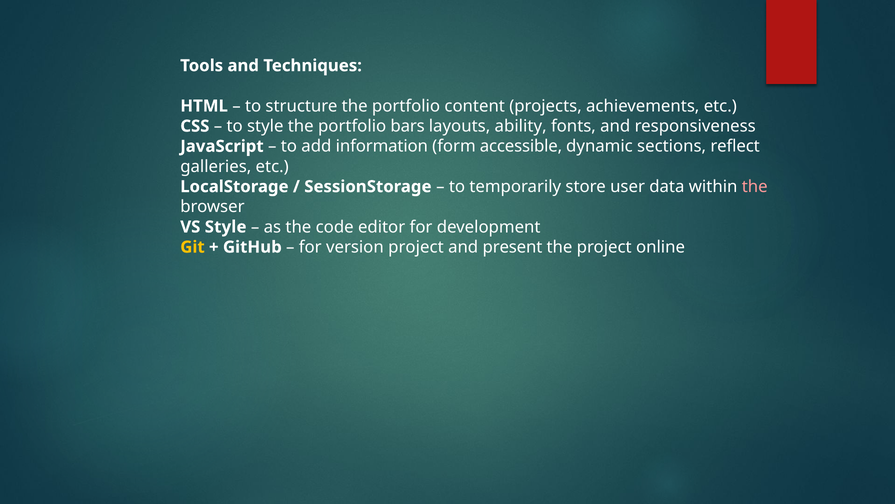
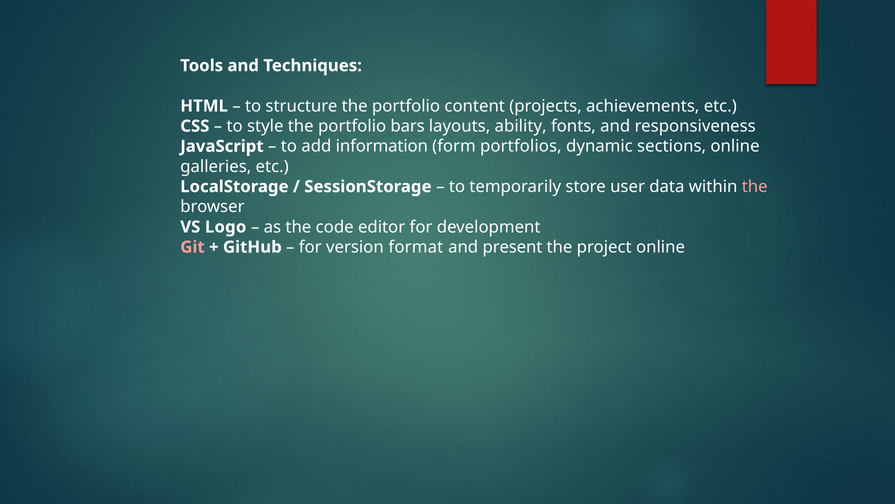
accessible: accessible -> portfolios (521, 146)
sections reflect: reflect -> online (735, 146)
VS Style: Style -> Logo (226, 227)
Git colour: yellow -> pink (192, 247)
version project: project -> format (416, 247)
